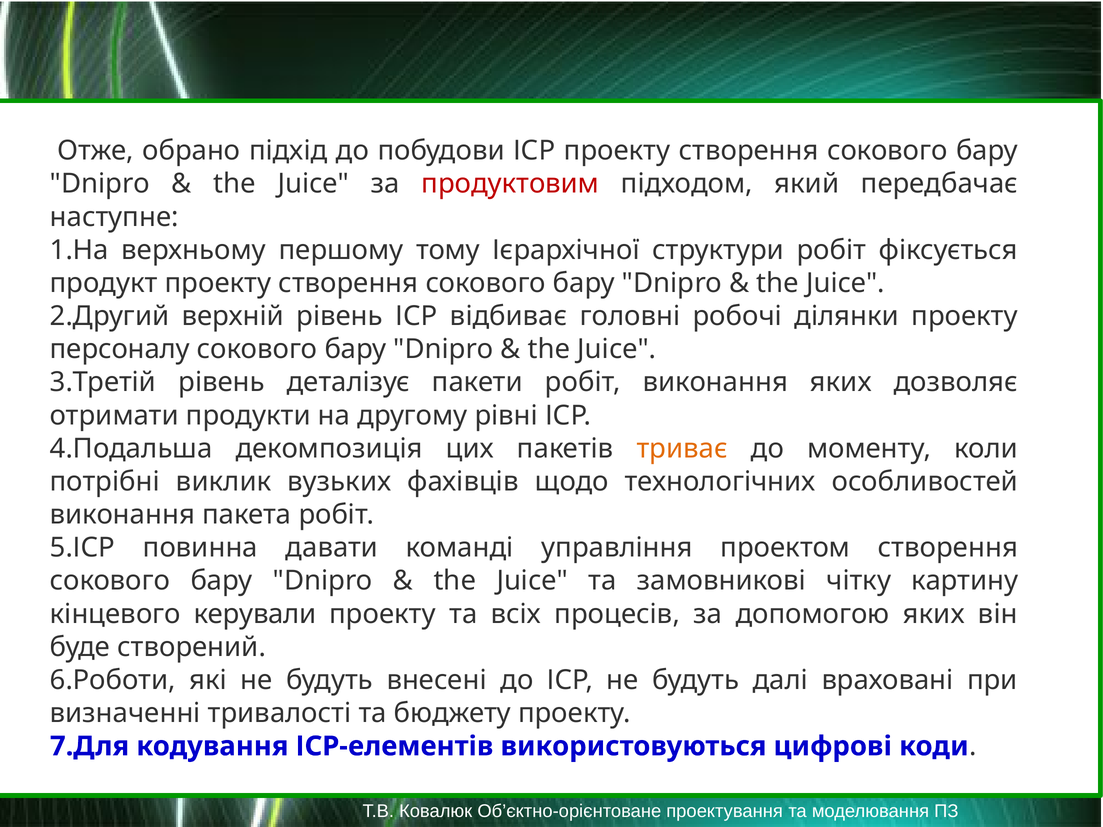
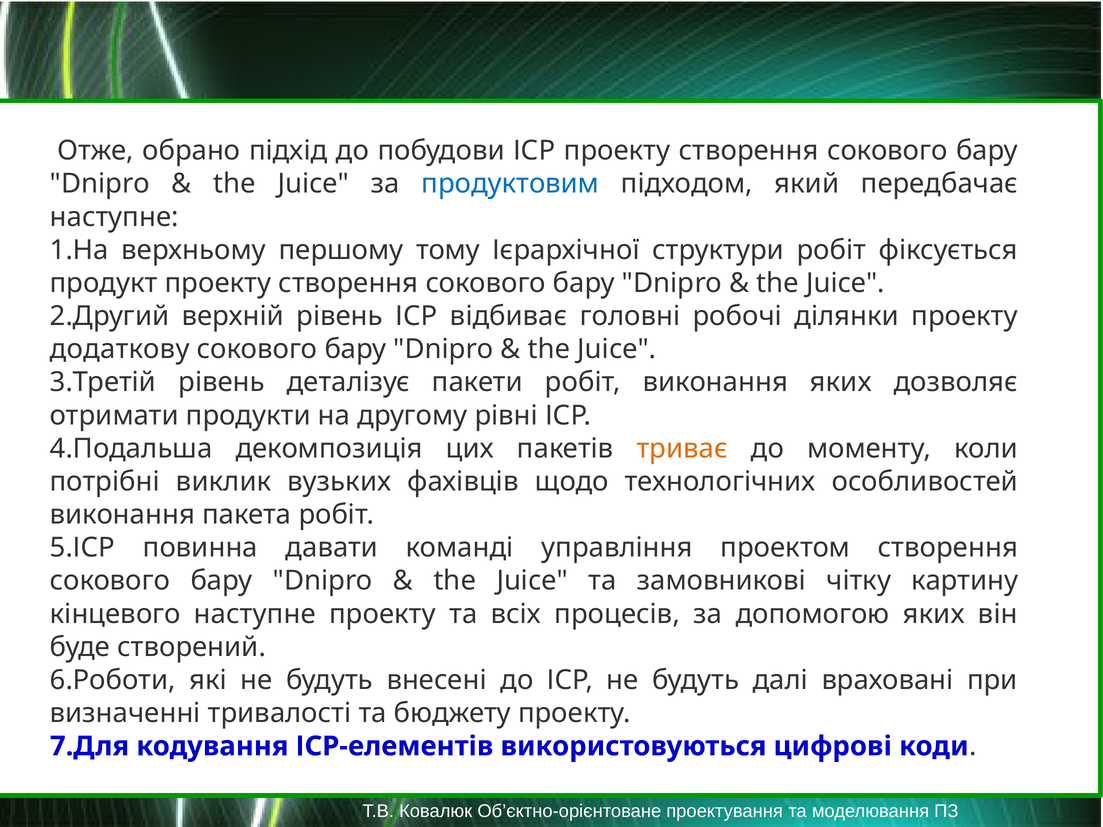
продуктовим colour: red -> blue (510, 184)
персоналу: персоналу -> додаткову (120, 349)
кінцевого керували: керували -> наступне (255, 614)
